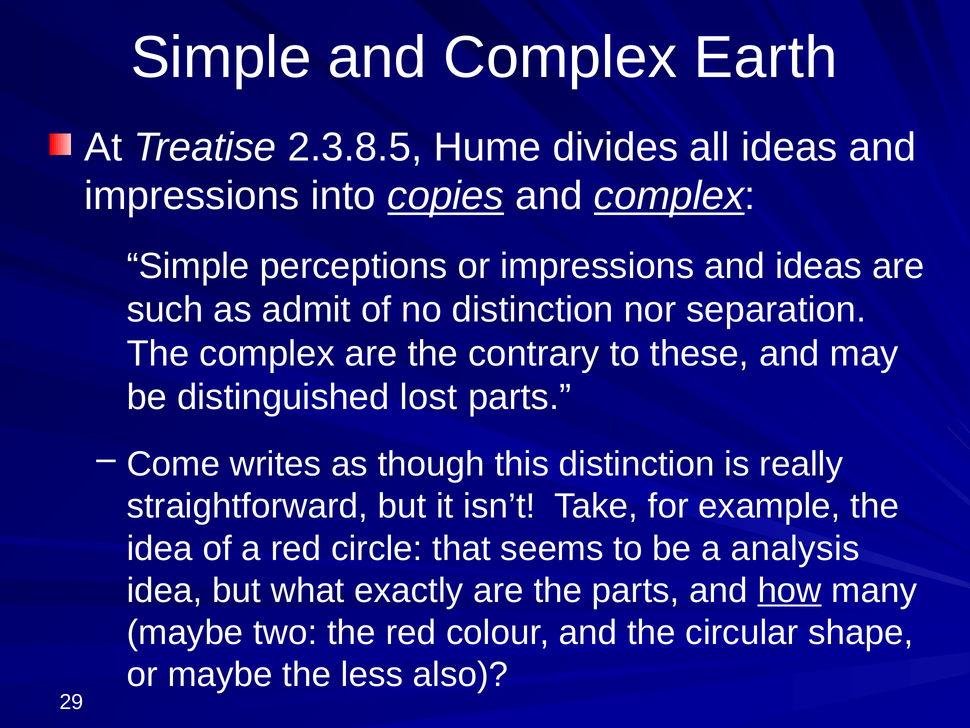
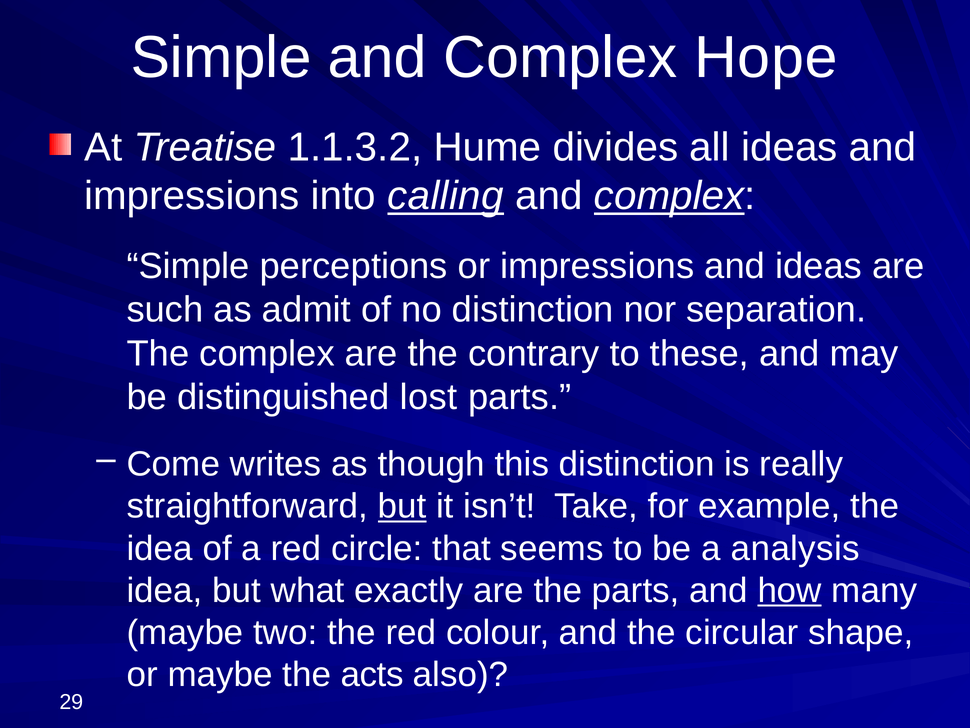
Earth: Earth -> Hope (766, 58)
2.3.8.5: 2.3.8.5 -> 1.1.3.2 (355, 147)
copies: copies -> calling (446, 196)
but underline: none -> present (402, 506)
less: less -> acts (372, 674)
